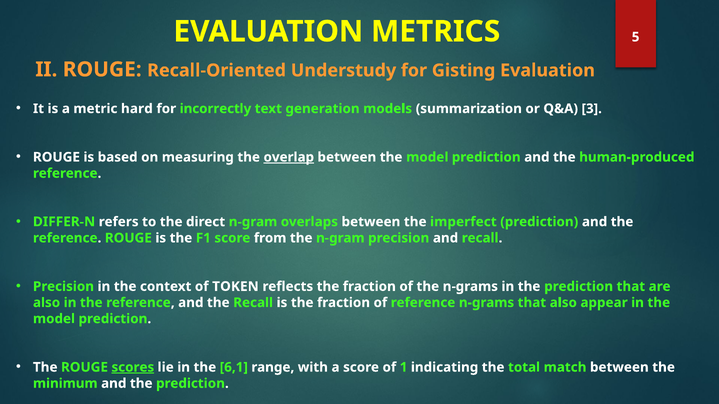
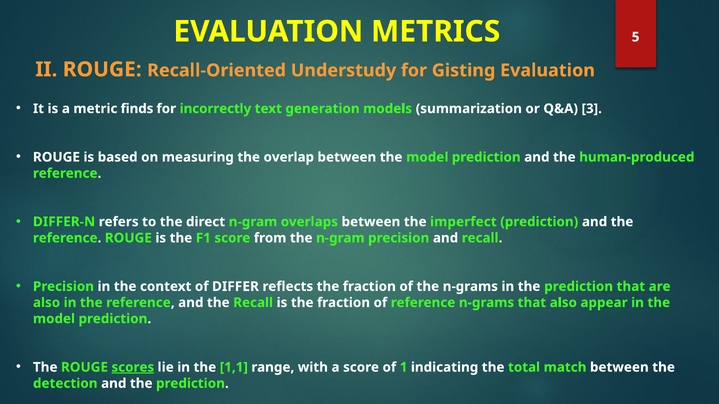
hard: hard -> finds (137, 109)
overlap underline: present -> none (289, 157)
TOKEN: TOKEN -> DIFFER (235, 287)
6,1: 6,1 -> 1,1 (234, 368)
minimum: minimum -> detection (65, 384)
